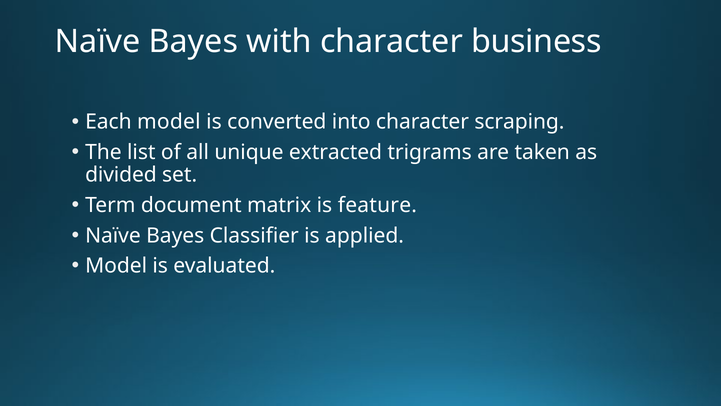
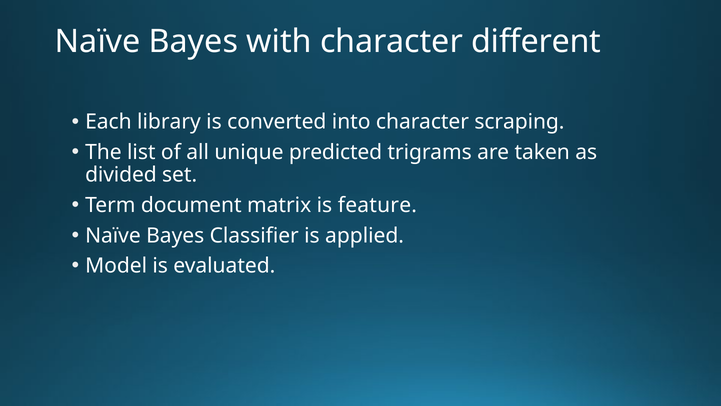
business: business -> different (536, 42)
Each model: model -> library (169, 122)
extracted: extracted -> predicted (336, 152)
